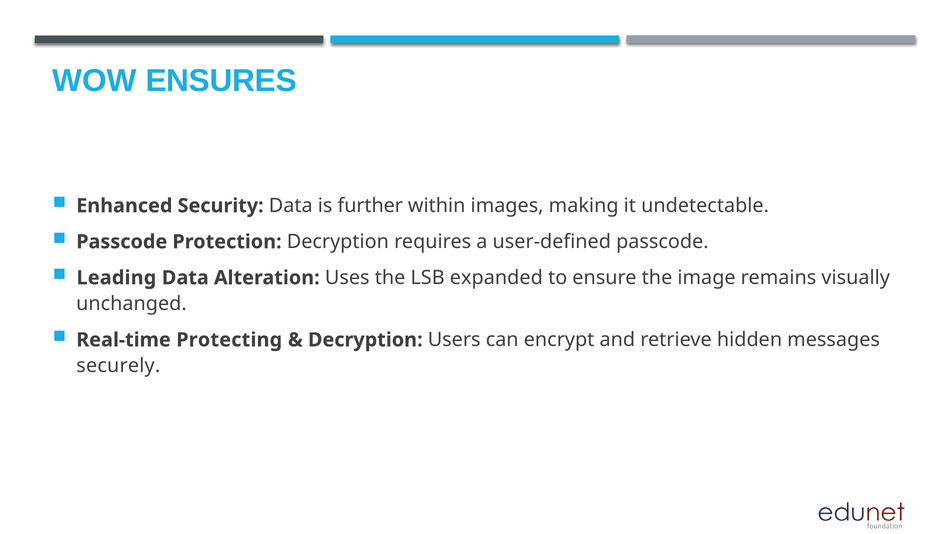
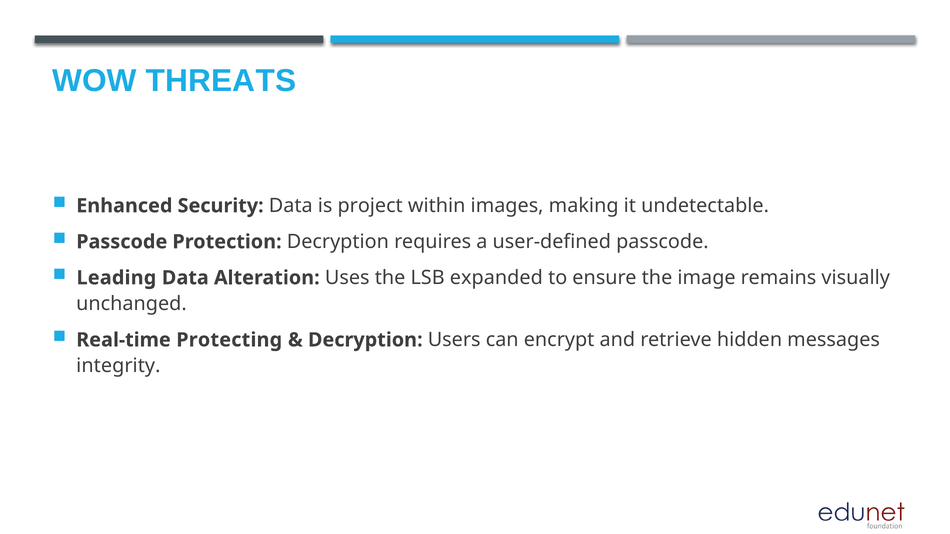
ENSURES: ENSURES -> THREATS (221, 81)
further: further -> project (370, 206)
securely: securely -> integrity (118, 366)
